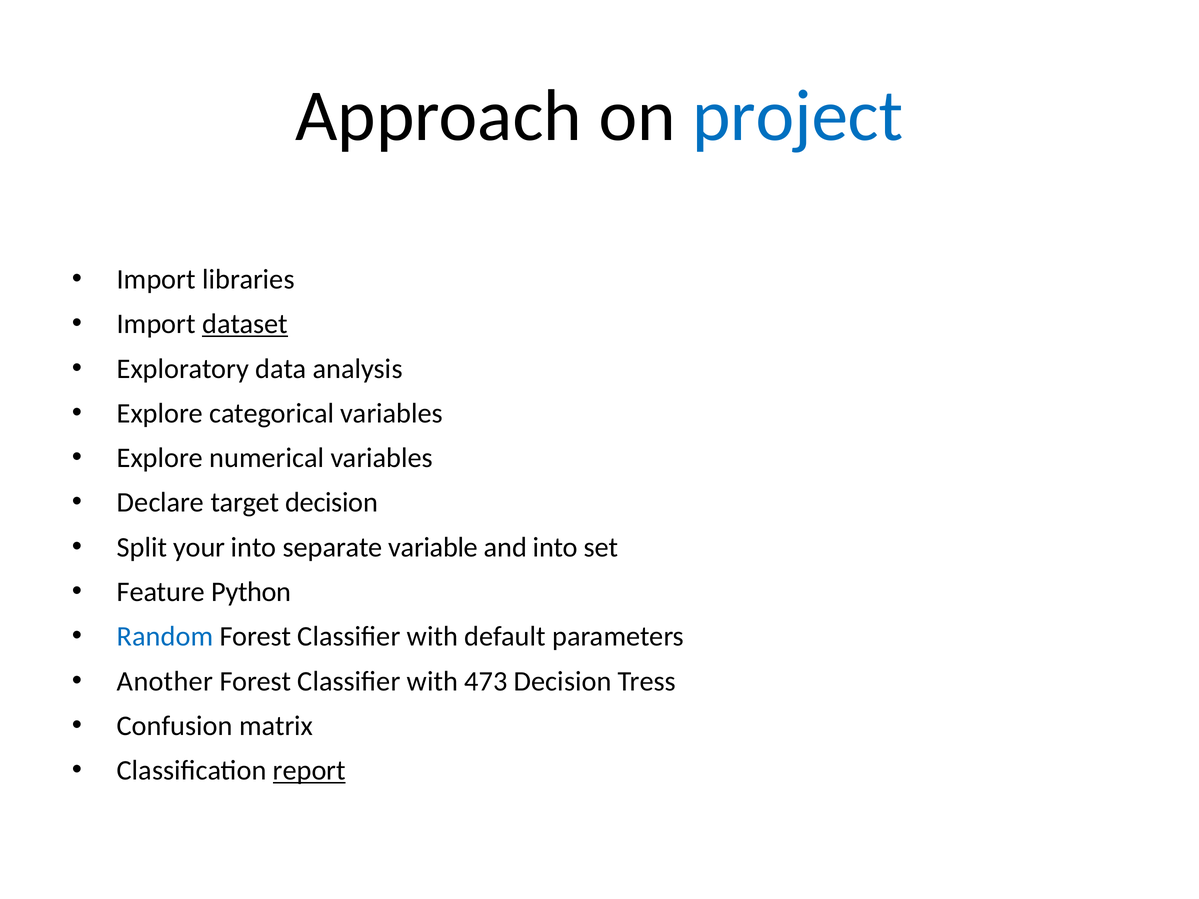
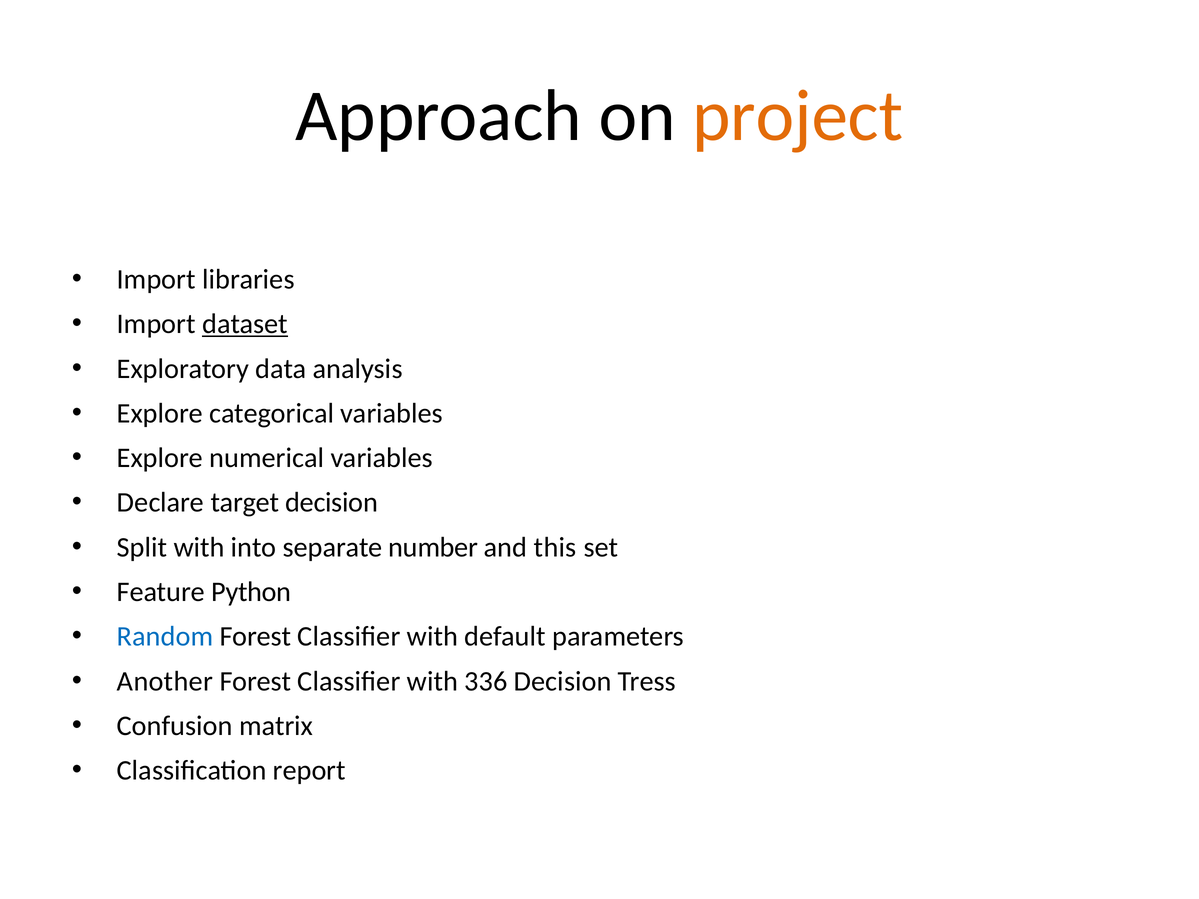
project colour: blue -> orange (798, 116)
Split your: your -> with (199, 547)
variable: variable -> number (433, 547)
and into: into -> this (555, 547)
473: 473 -> 336 (486, 681)
report underline: present -> none (309, 771)
